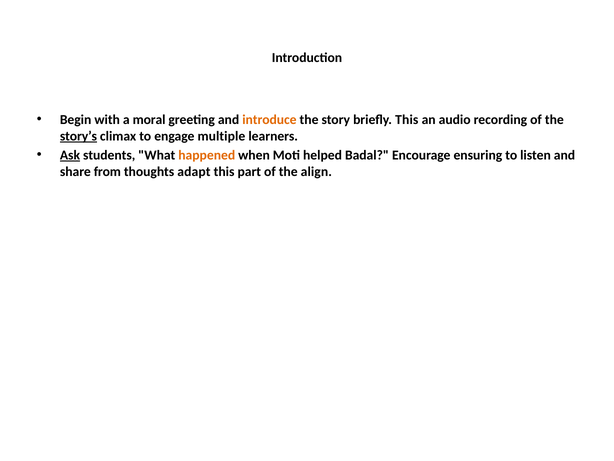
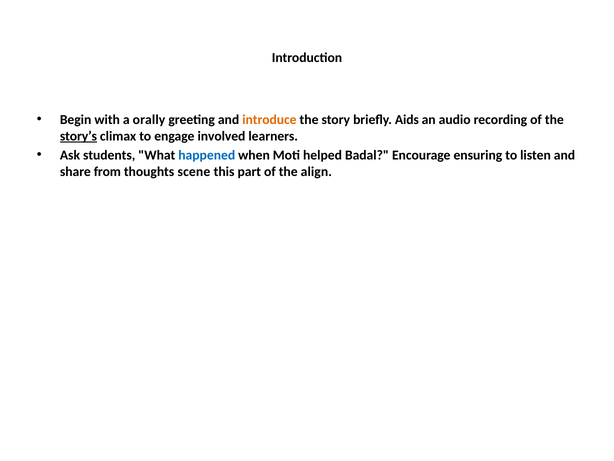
moral: moral -> orally (149, 120)
briefly This: This -> Aids (407, 120)
multiple: multiple -> involved (221, 136)
Ask underline: present -> none (70, 155)
happened colour: orange -> blue (207, 155)
adapt: adapt -> scene (194, 171)
